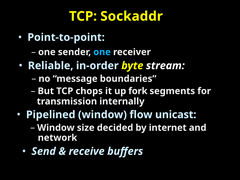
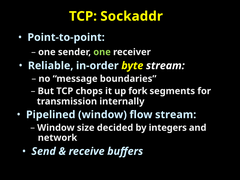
one colour: light blue -> light green (102, 52)
flow unicast: unicast -> stream (176, 115)
internet: internet -> integers (168, 128)
